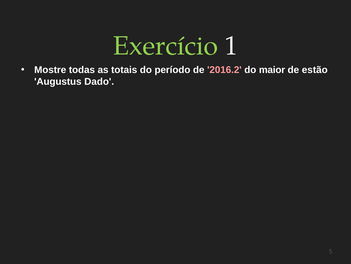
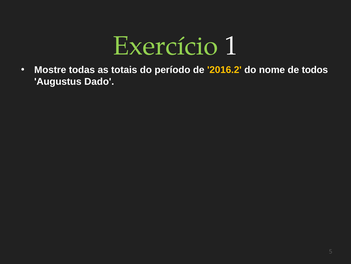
2016.2 colour: pink -> yellow (224, 70)
maior: maior -> nome (272, 70)
estão: estão -> todos (315, 70)
